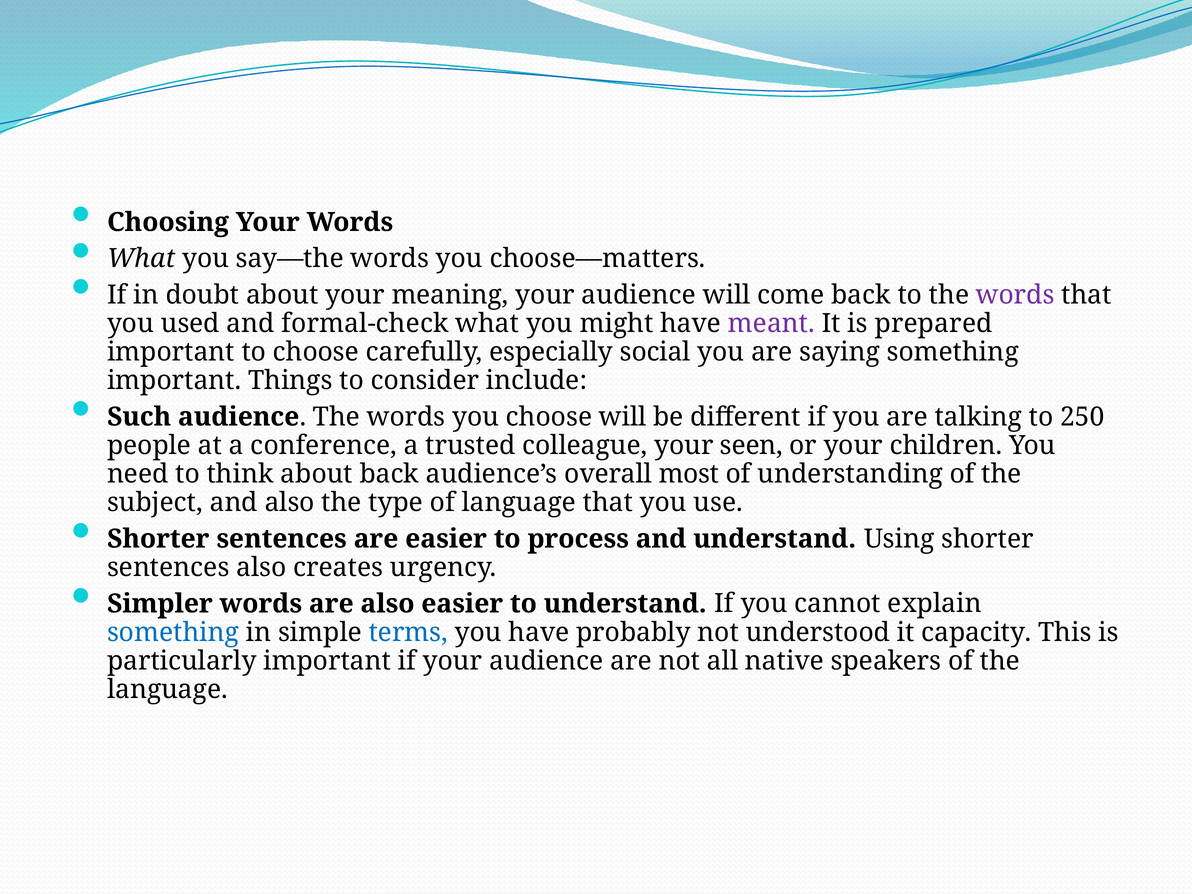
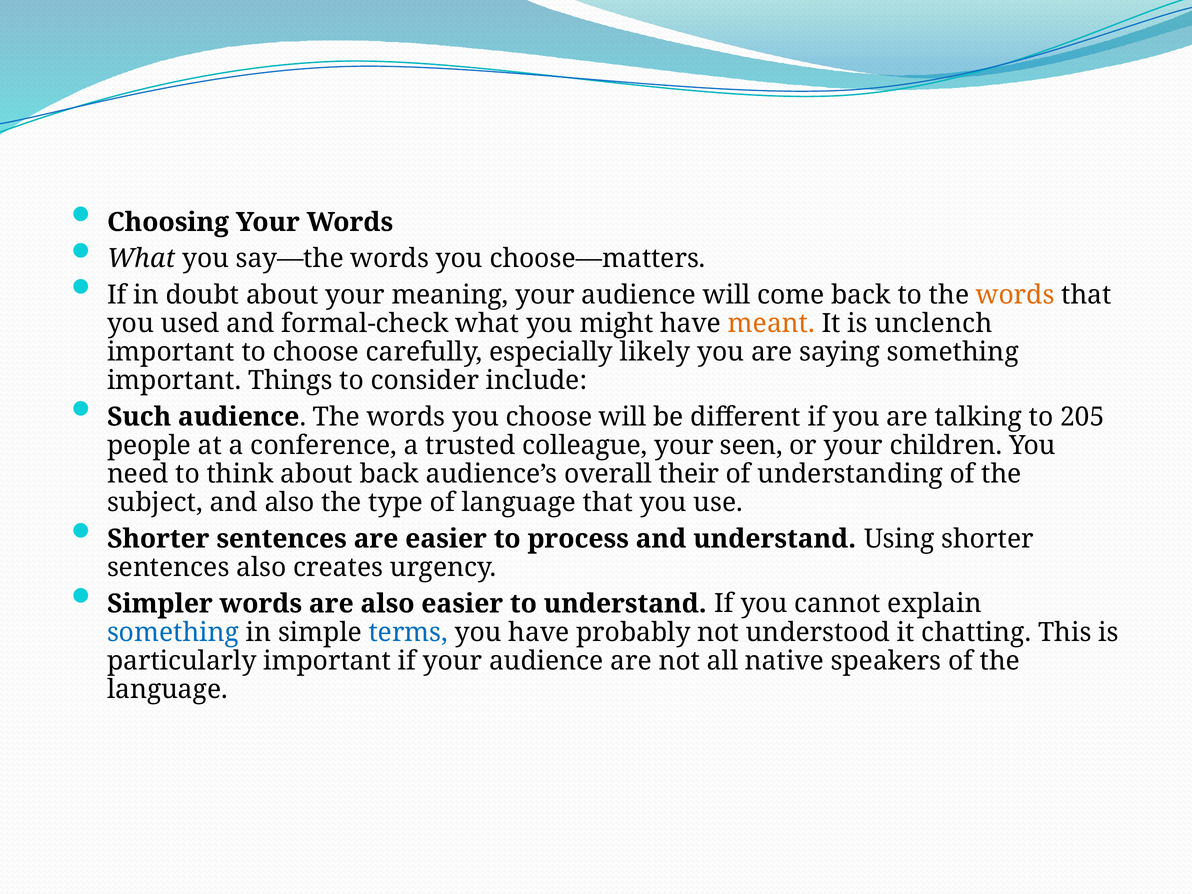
words colour: purple -> orange (1015, 295)
meant colour: purple -> orange (771, 323)
prepared: prepared -> unclench (934, 323)
social: social -> likely (655, 352)
250: 250 -> 205 (1082, 417)
most: most -> their (689, 474)
capacity: capacity -> chatting (976, 632)
